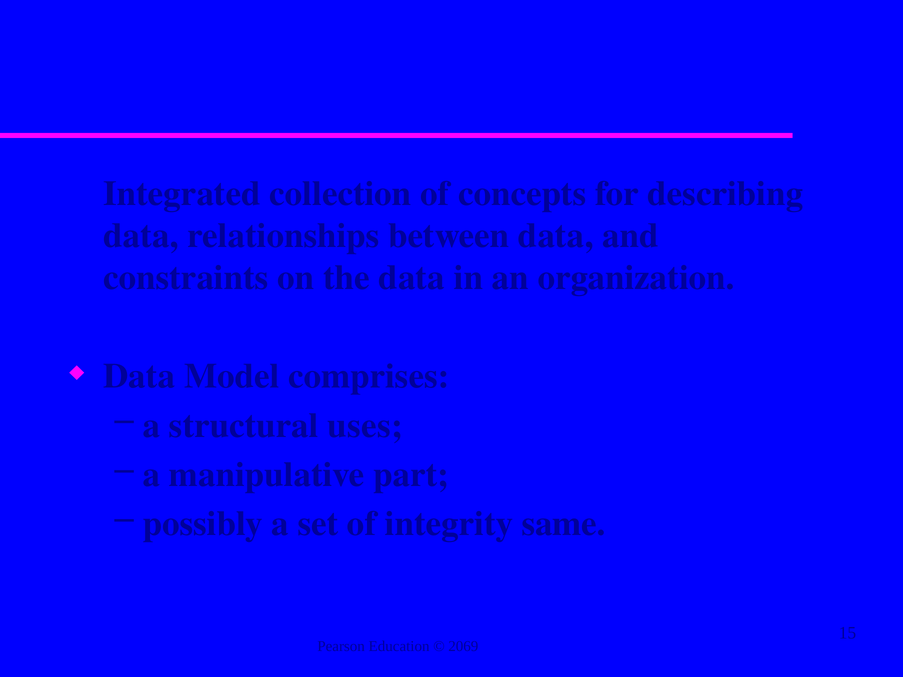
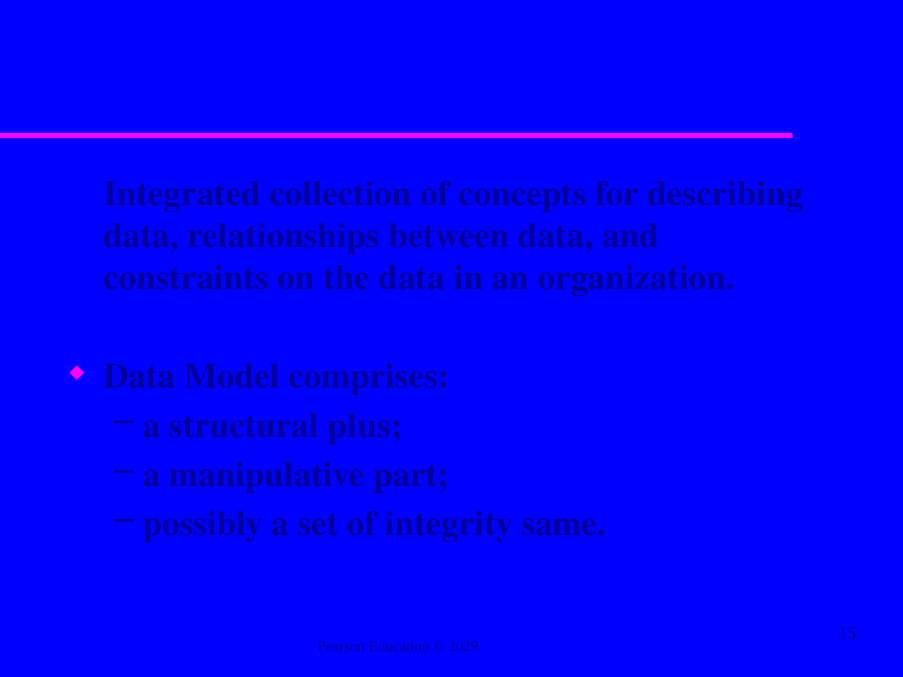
uses: uses -> plus (365, 426)
2069: 2069 -> 2029 (463, 647)
